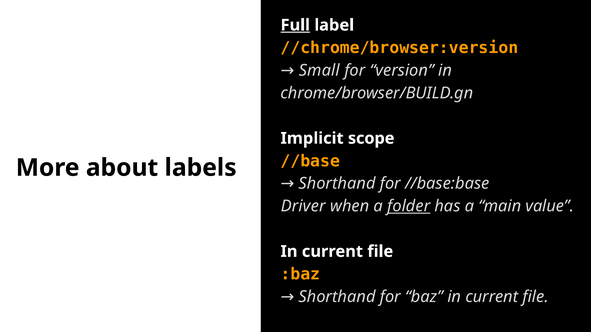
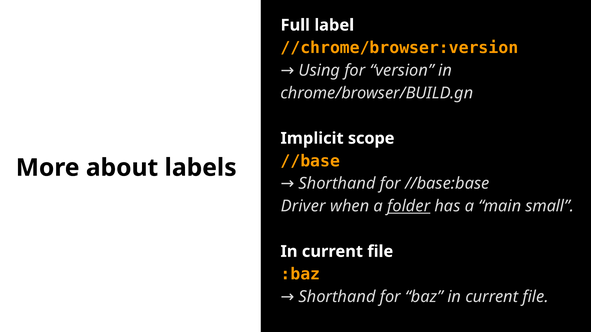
Full underline: present -> none (295, 25)
Small: Small -> Using (319, 71)
value: value -> small (550, 206)
